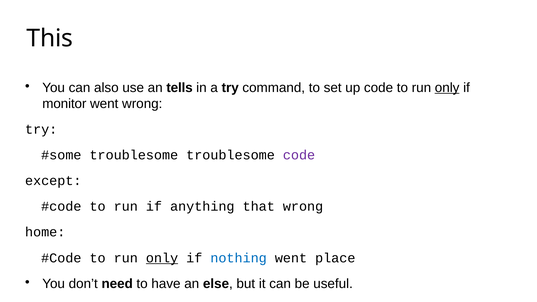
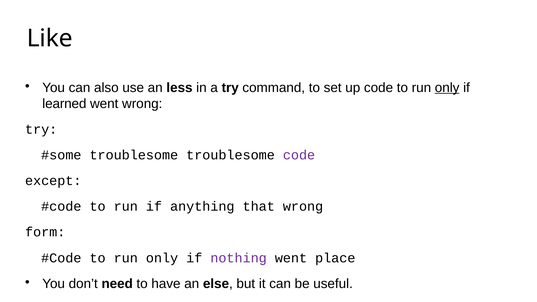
This: This -> Like (50, 38)
tells: tells -> less (179, 88)
monitor: monitor -> learned (64, 104)
home: home -> form (45, 232)
only underline: present -> none (162, 258)
nothing colour: blue -> purple (239, 258)
